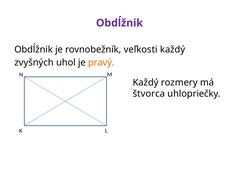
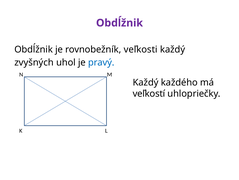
pravý colour: orange -> blue (101, 62)
rozmery: rozmery -> každého (179, 82)
štvorca: štvorca -> veľkostí (149, 93)
